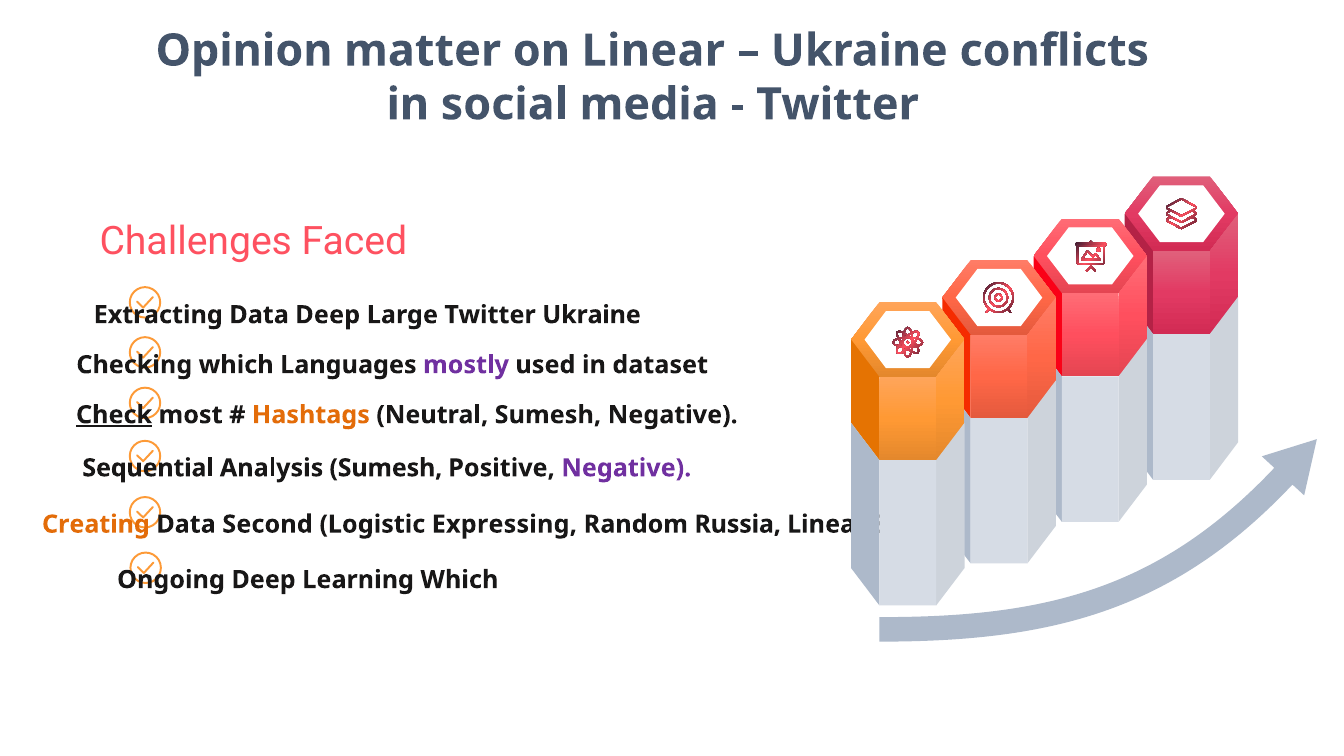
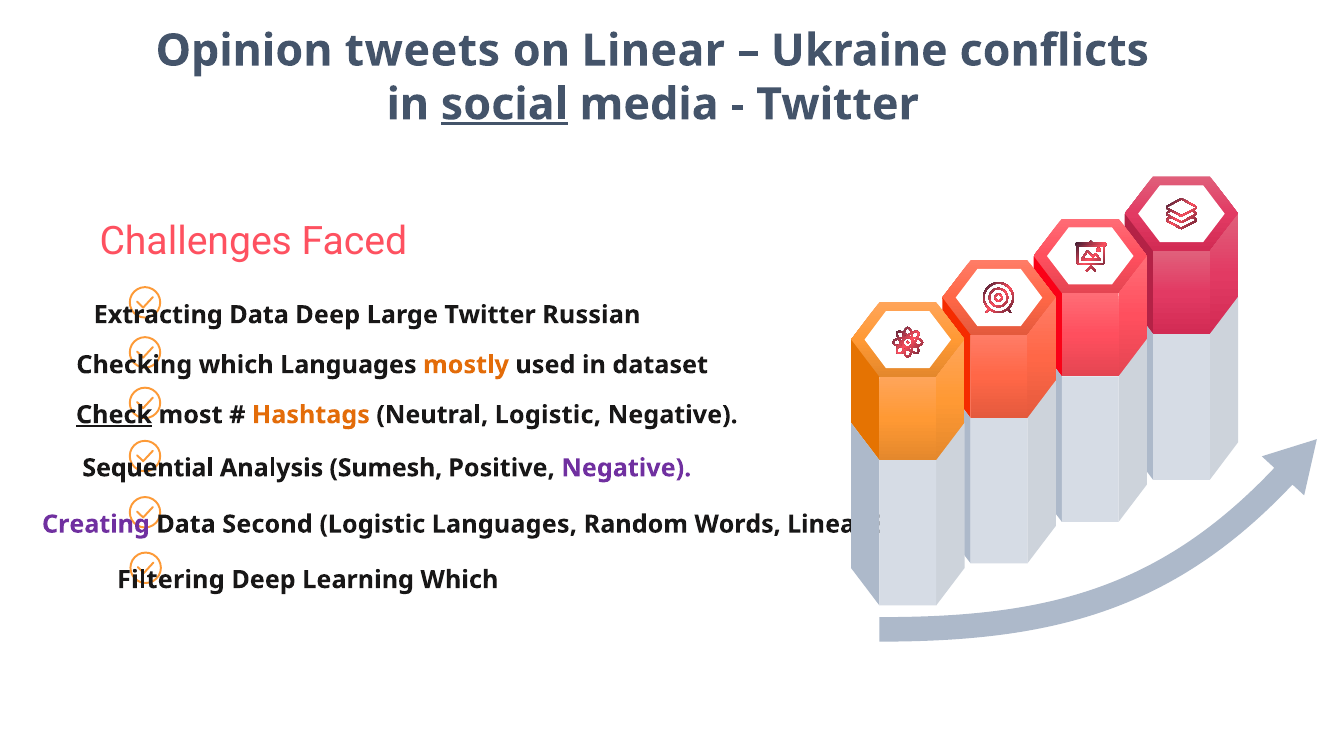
matter: matter -> tweets (422, 51)
social underline: none -> present (504, 105)
Twitter Ukraine: Ukraine -> Russian (591, 315)
mostly colour: purple -> orange (466, 365)
Neutral Sumesh: Sumesh -> Logistic (548, 415)
Creating colour: orange -> purple (96, 524)
Logistic Expressing: Expressing -> Languages (504, 524)
Russia: Russia -> Words (738, 524)
Ongoing: Ongoing -> Filtering (171, 580)
